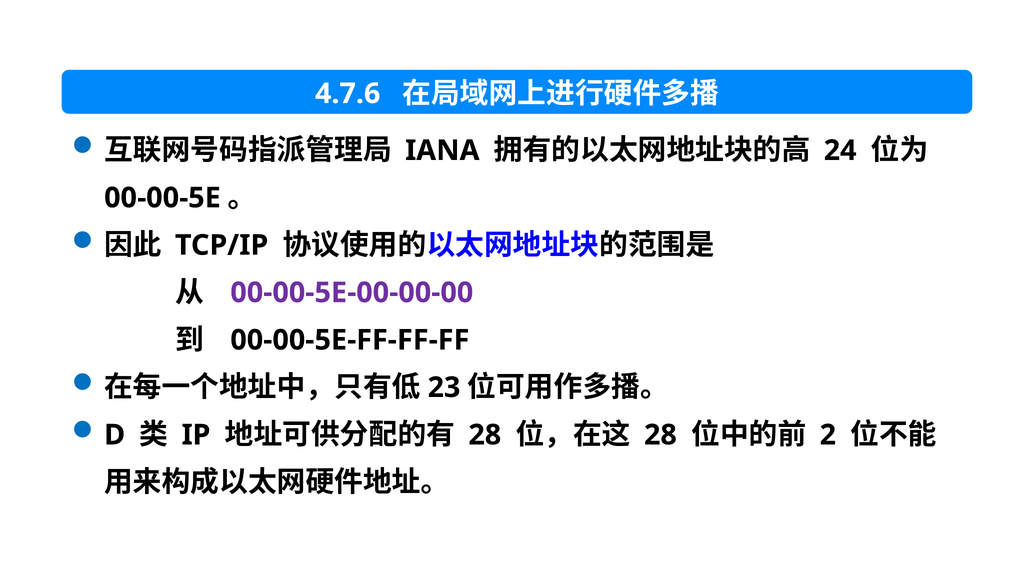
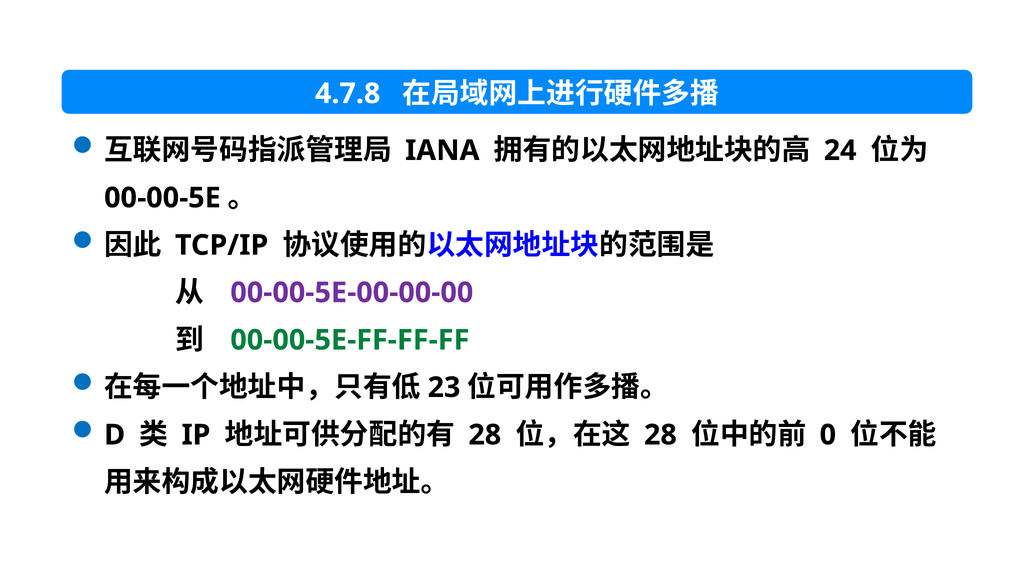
4.7.6: 4.7.6 -> 4.7.8 (348, 94)
00-00-5E-FF-FF-FF colour: black -> green (350, 340)
2: 2 -> 0 (828, 435)
